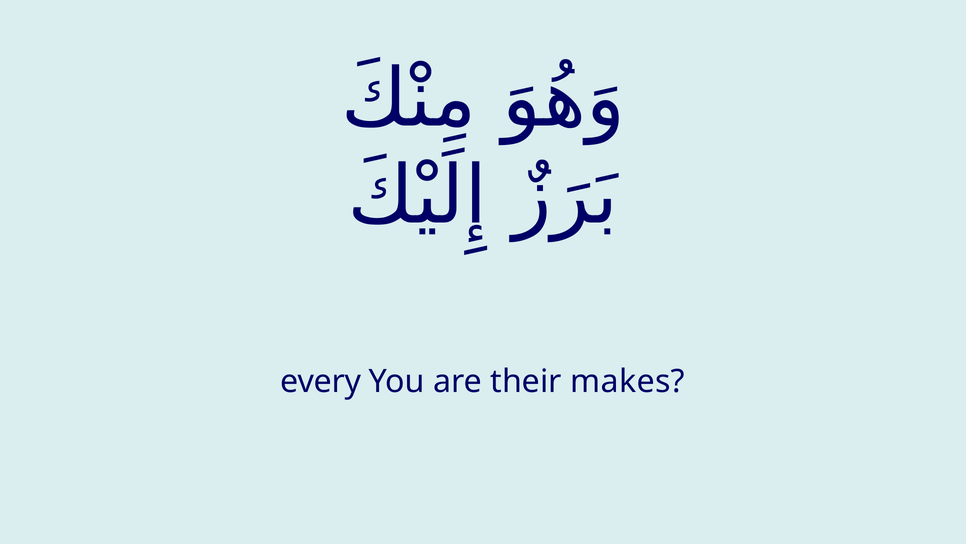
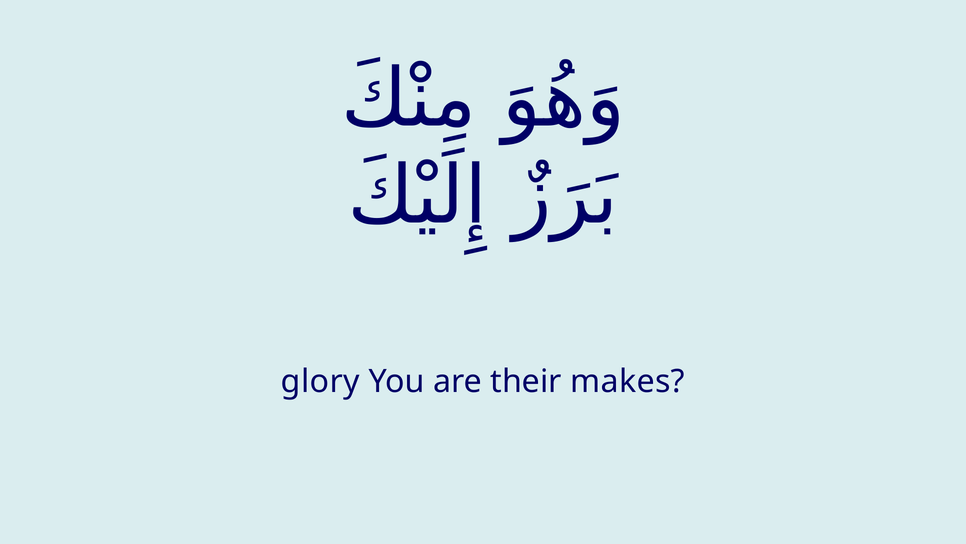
every: every -> glory (320, 381)
